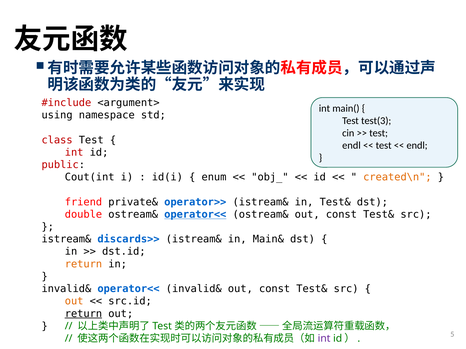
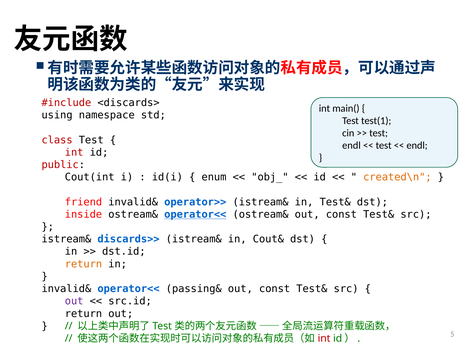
<argument>: <argument> -> <discards> (129, 103)
test(3: test(3 -> test(1 (376, 121)
friend private&: private& -> invalid& (133, 202)
double: double -> inside (83, 215)
Main&: Main& -> Cout& (268, 240)
operator<< invalid&: invalid& -> passing& (194, 289)
out colour: orange -> purple (74, 302)
return underline: present -> none (83, 314)
int colour: purple -> red (324, 339)
